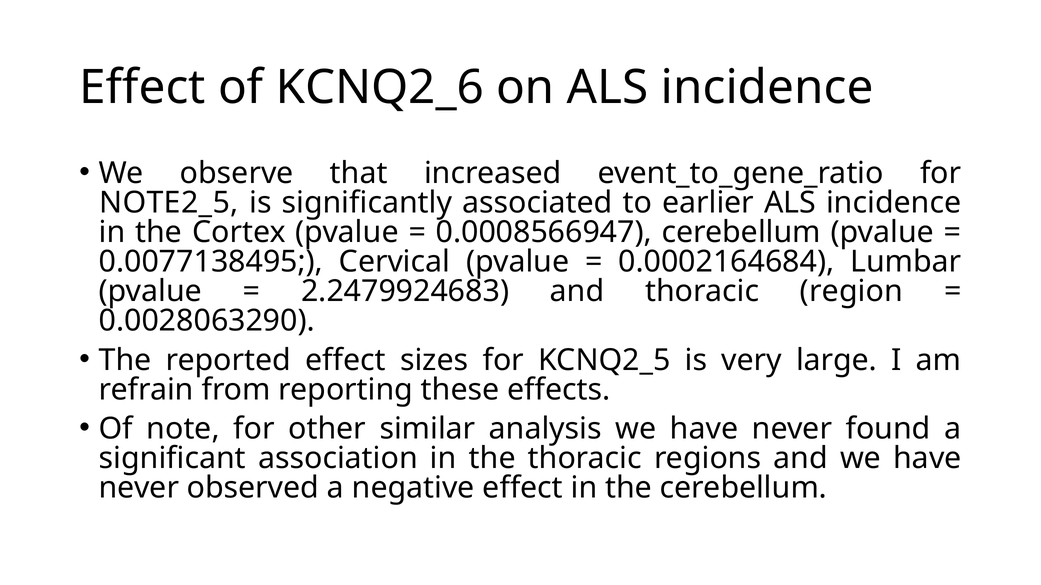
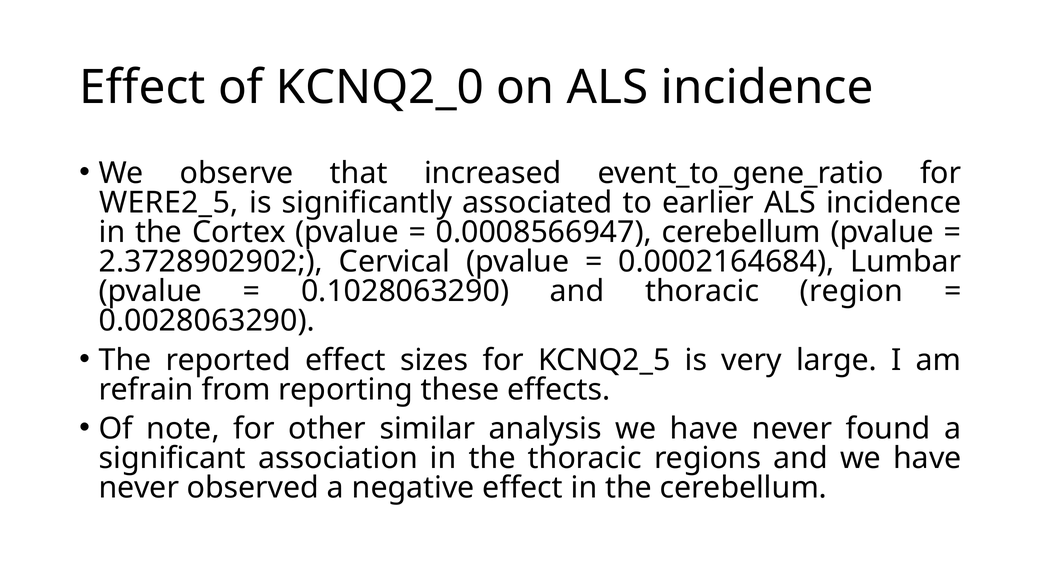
KCNQ2_6: KCNQ2_6 -> KCNQ2_0 (380, 87)
NOTE2_5: NOTE2_5 -> WERE2_5 (169, 203)
0.0077138495: 0.0077138495 -> 2.3728902902 (211, 262)
2.2479924683: 2.2479924683 -> 0.1028063290 (405, 292)
